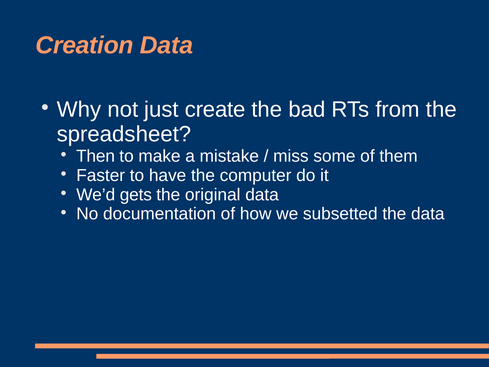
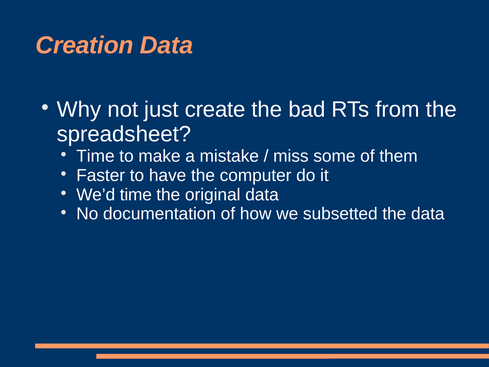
Then: Then -> Time (95, 156)
We’d gets: gets -> time (136, 195)
